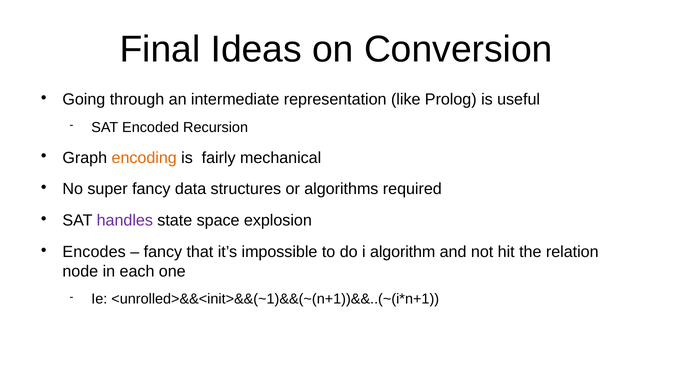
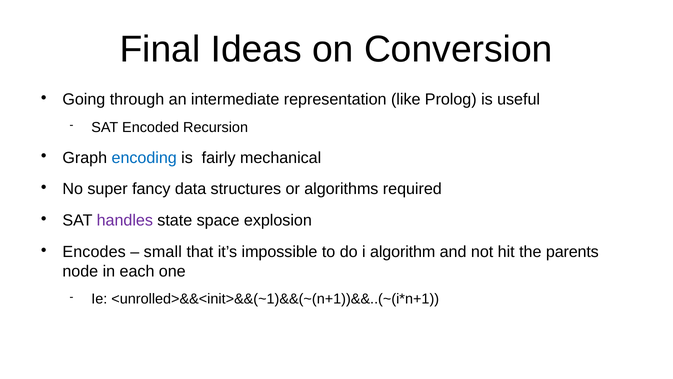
encoding colour: orange -> blue (144, 158)
fancy: fancy -> small (163, 252)
relation: relation -> parents (572, 252)
